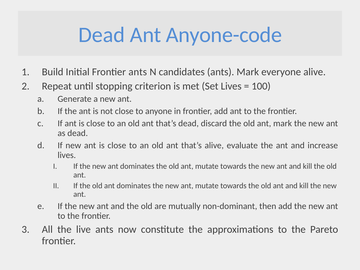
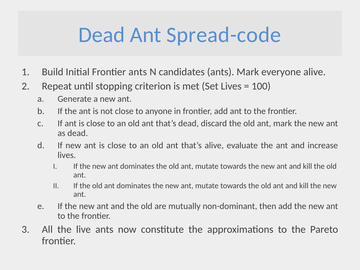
Anyone-code: Anyone-code -> Spread-code (224, 35)
